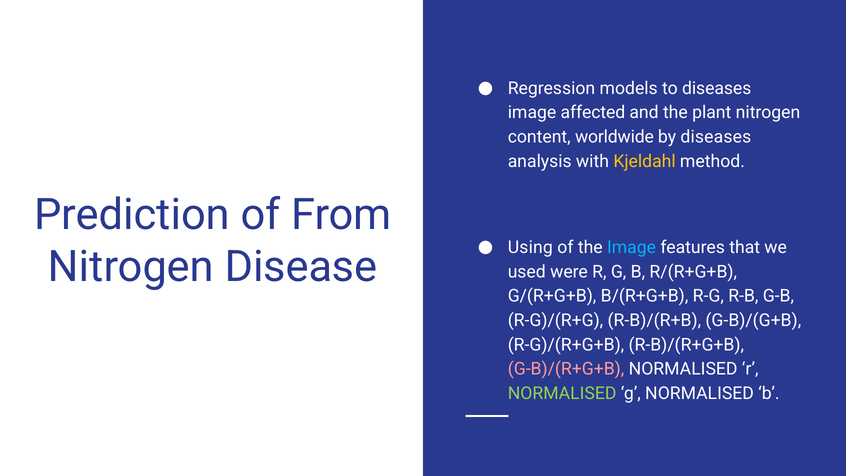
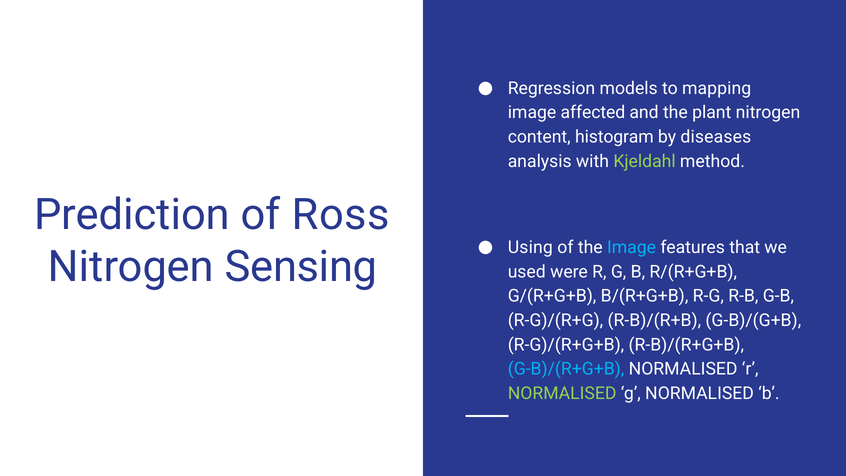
to diseases: diseases -> mapping (717, 88)
worldwide: worldwide -> histogram (614, 137)
Kjeldahl colour: yellow -> light green (645, 161)
From: From -> Ross (341, 215)
Disease: Disease -> Sensing (301, 267)
G-B)/(R+G+B colour: pink -> light blue (566, 369)
